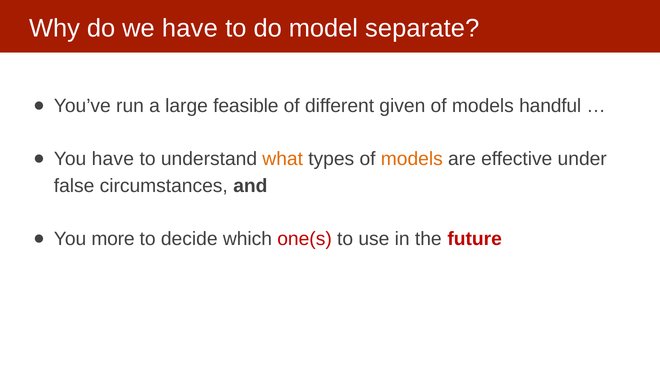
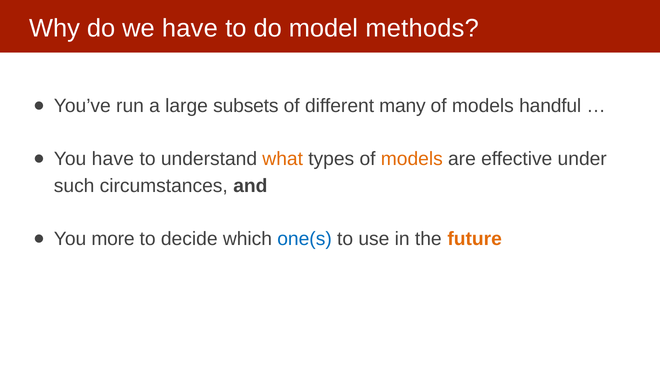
separate: separate -> methods (422, 28)
feasible: feasible -> subsets (246, 106)
given: given -> many (402, 106)
false: false -> such (74, 186)
one(s colour: red -> blue (305, 239)
future colour: red -> orange (475, 239)
